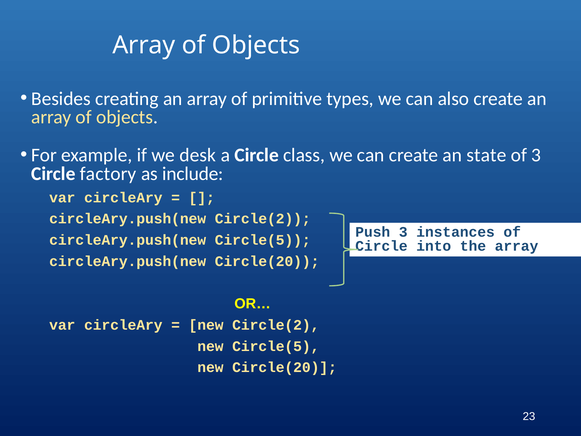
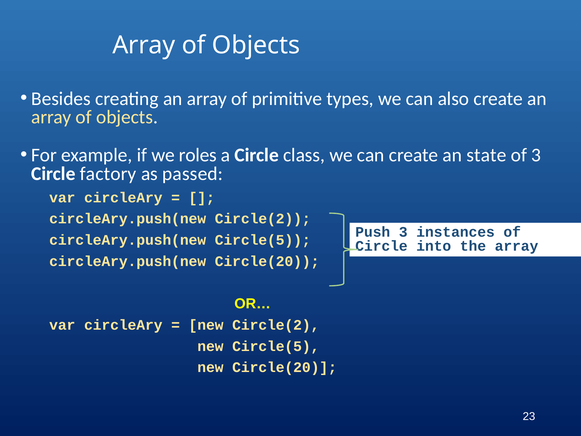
desk: desk -> roles (198, 155)
include: include -> passed (193, 174)
